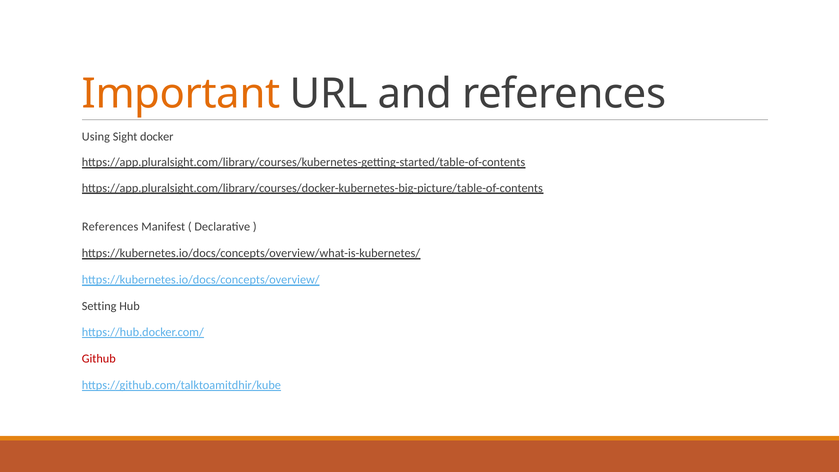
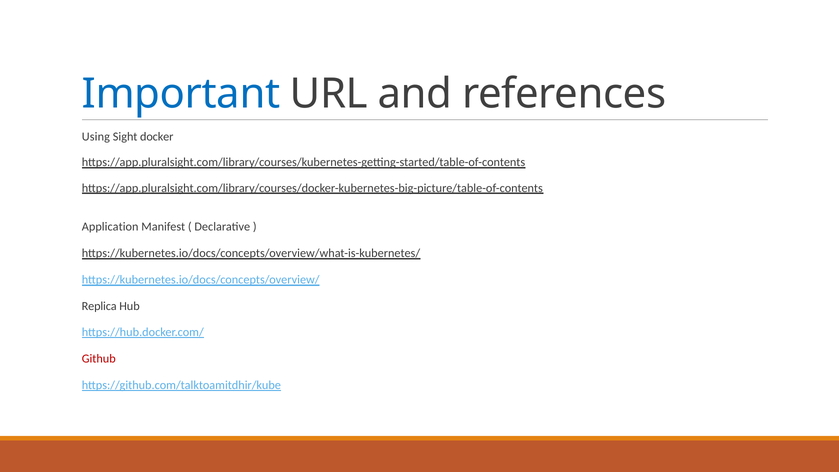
Important colour: orange -> blue (181, 94)
References: References -> Application (110, 227)
Setting: Setting -> Replica (99, 306)
